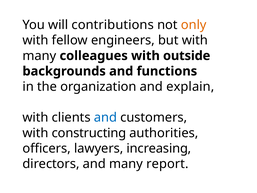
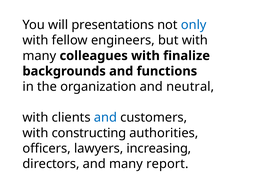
contributions: contributions -> presentations (113, 25)
only colour: orange -> blue (194, 25)
outside: outside -> finalize (187, 56)
explain: explain -> neutral (190, 87)
